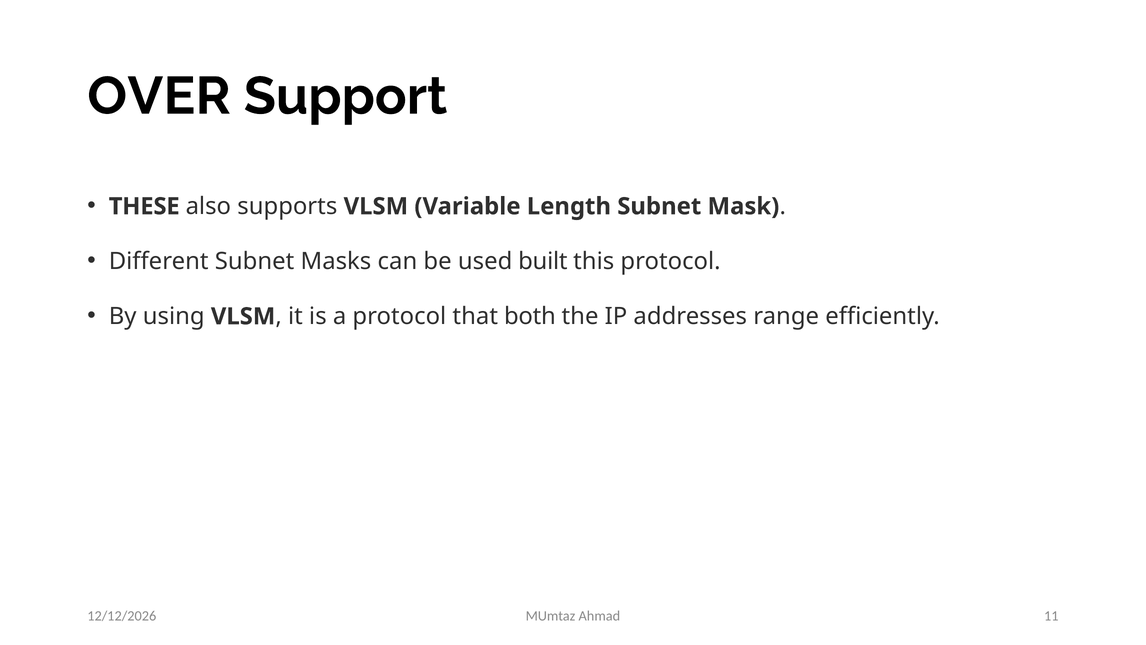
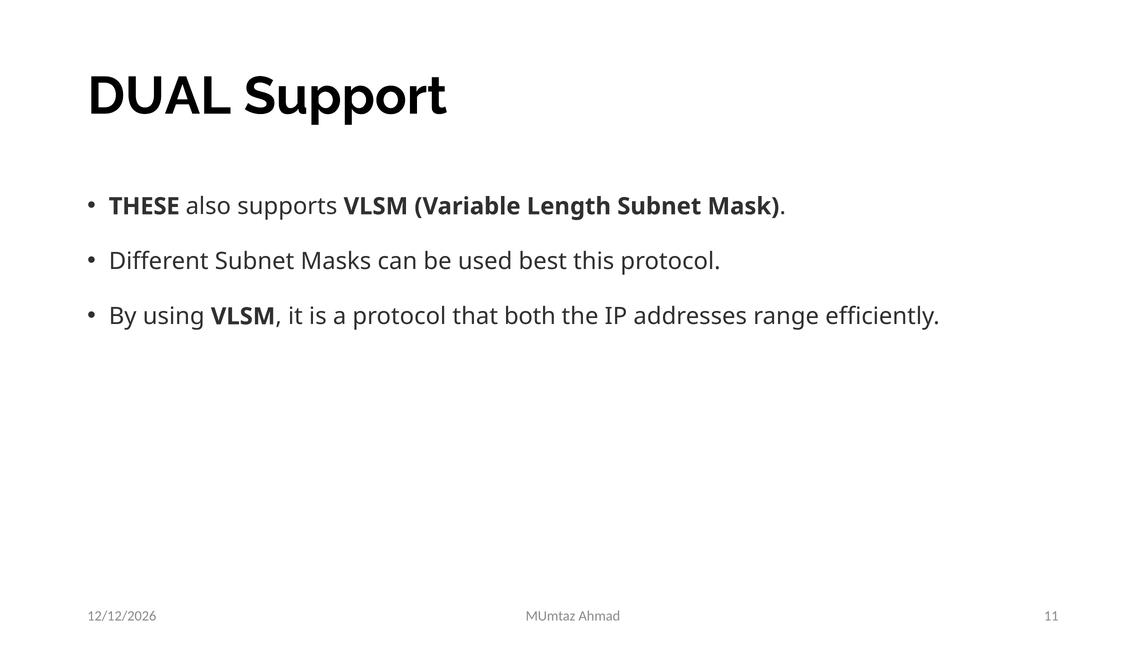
OVER: OVER -> DUAL (159, 96)
built: built -> best (543, 261)
